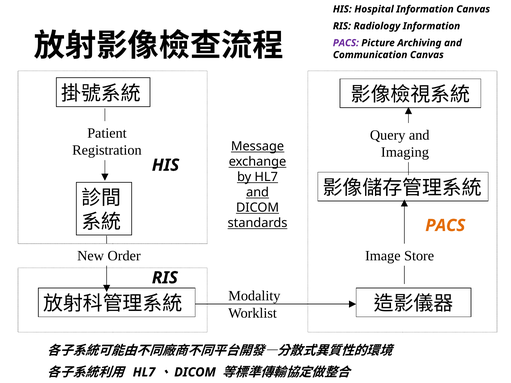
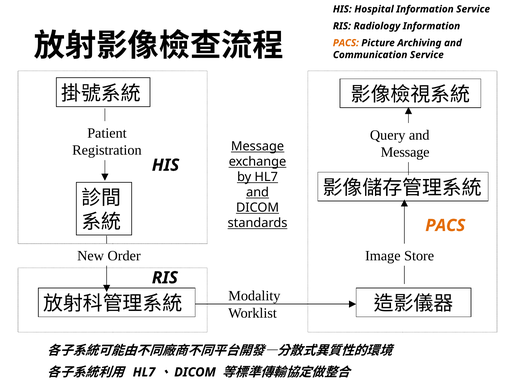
Information Canvas: Canvas -> Service (473, 9)
PACS colour: purple -> orange (346, 43)
Communication Canvas: Canvas -> Service (427, 55)
Imaging: Imaging -> Message (405, 152)
